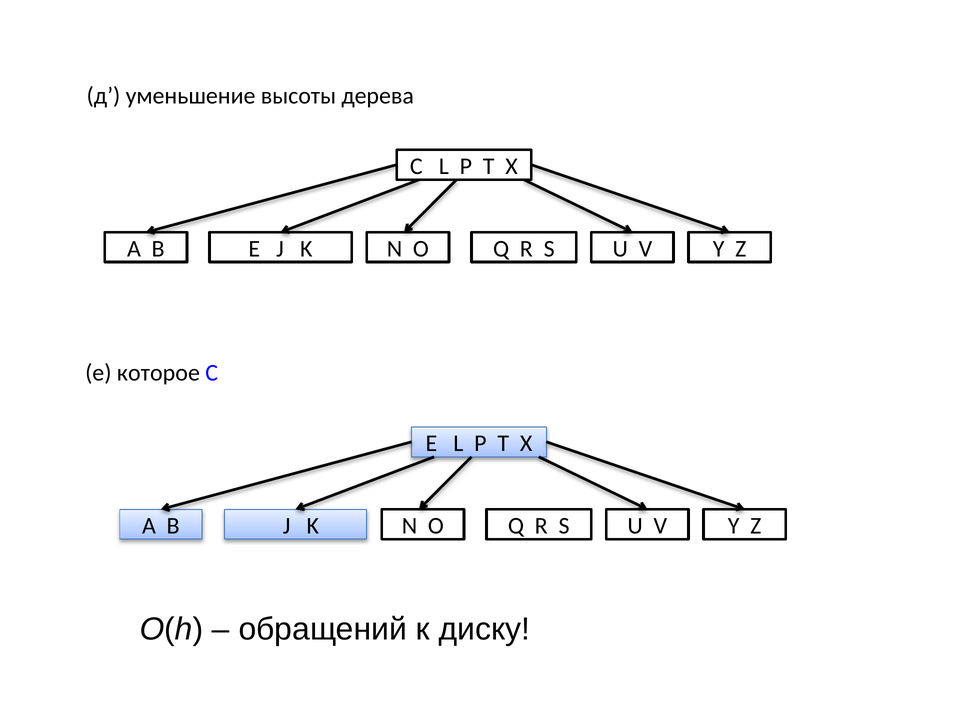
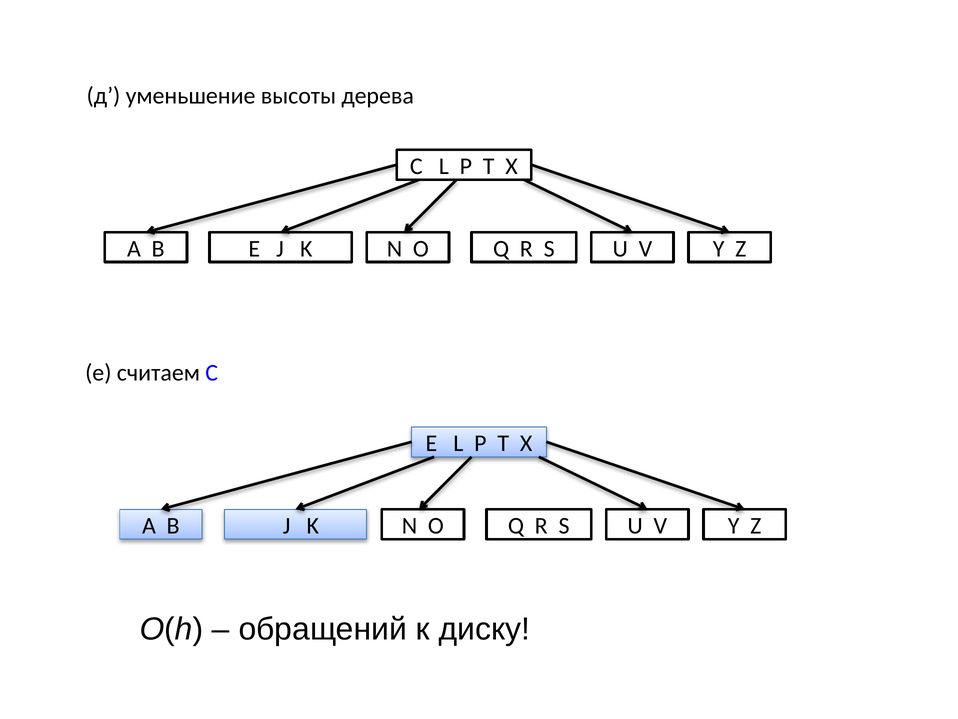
которое: которое -> cчитаем (158, 373)
